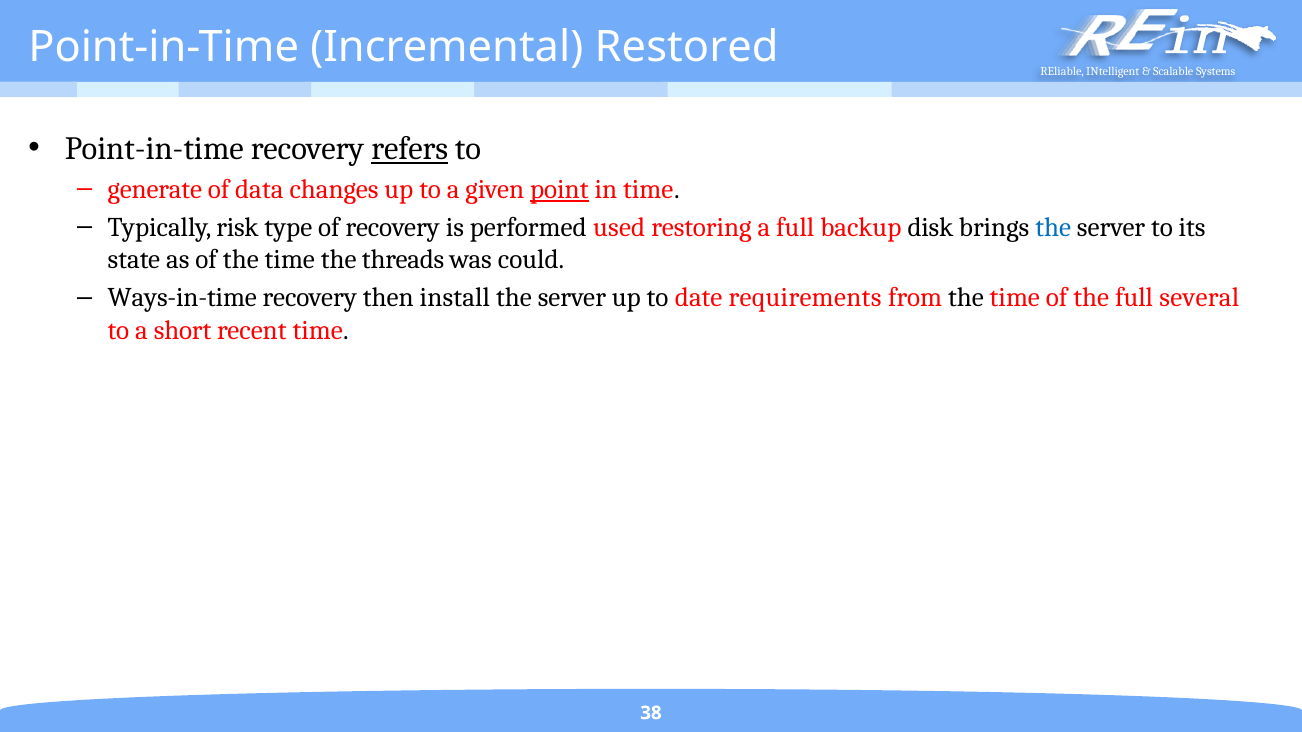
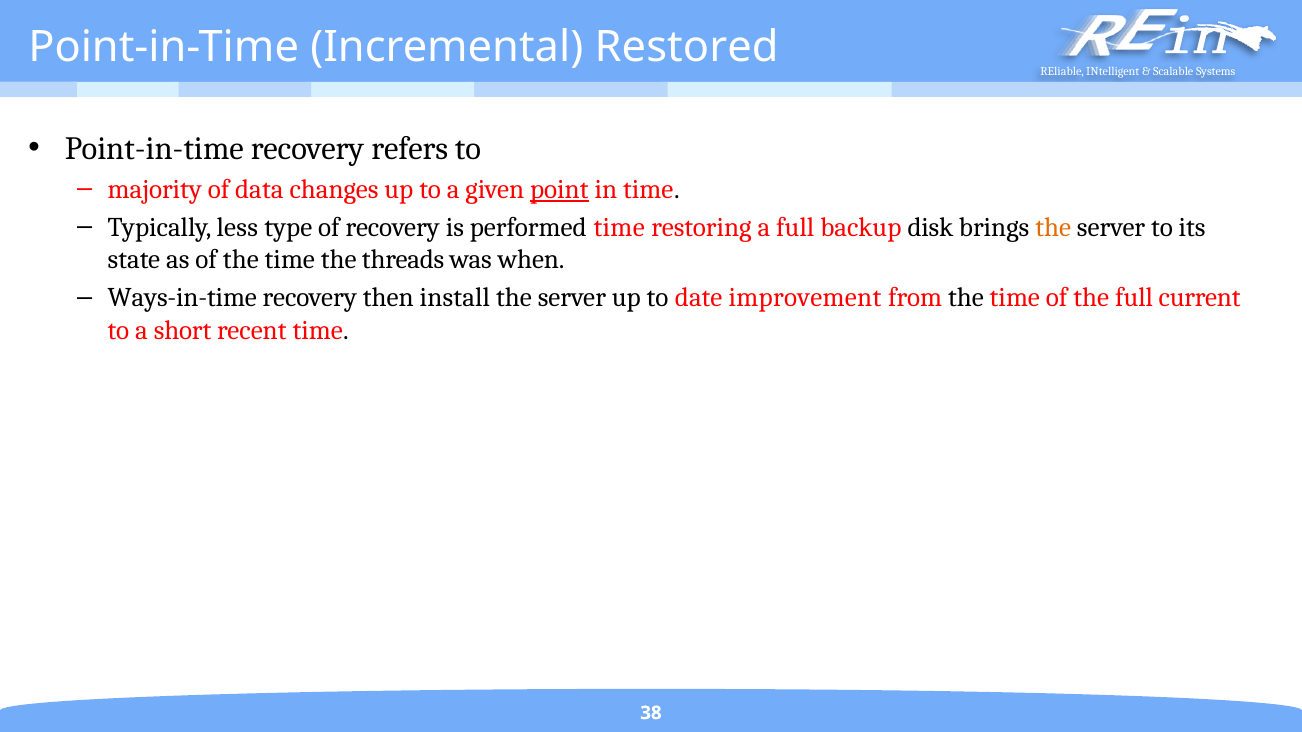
refers underline: present -> none (410, 149)
generate: generate -> majority (155, 189)
risk: risk -> less (237, 227)
performed used: used -> time (619, 227)
the colour: blue -> orange (1053, 227)
could: could -> when (531, 260)
requirements: requirements -> improvement (805, 298)
several: several -> current (1200, 298)
